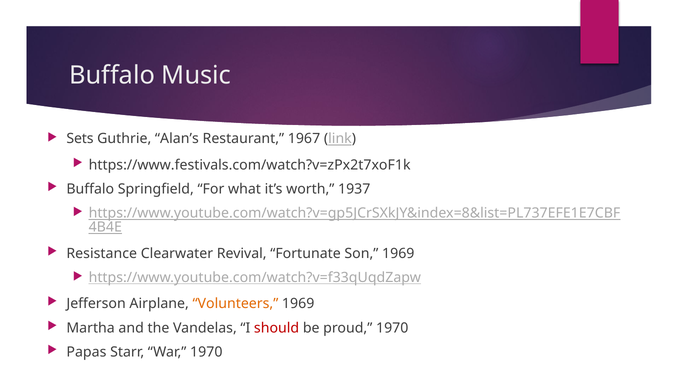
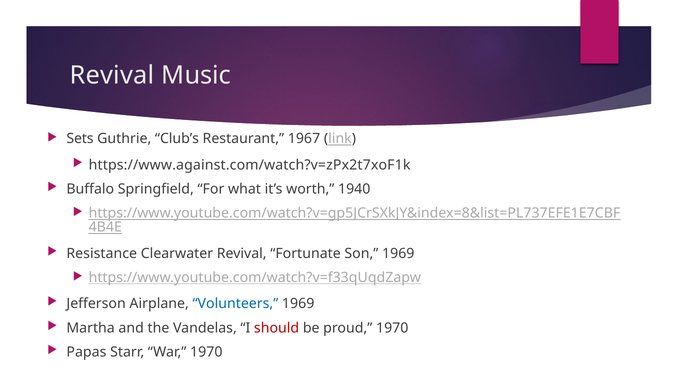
Buffalo: Buffalo -> Revival (112, 76)
Alan’s: Alan’s -> Club’s (177, 139)
https://www.festivals.com/watch?v=zPx2t7xoF1k: https://www.festivals.com/watch?v=zPx2t7xoF1k -> https://www.against.com/watch?v=zPx2t7xoF1k (250, 165)
1937: 1937 -> 1940 (354, 189)
Volunteers colour: orange -> blue (235, 304)
